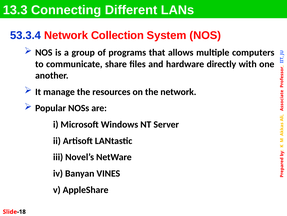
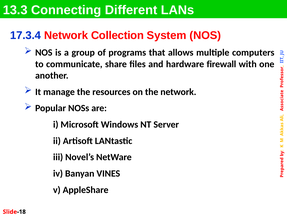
53.3.4: 53.3.4 -> 17.3.4 (26, 35)
directly: directly -> firewall (221, 64)
